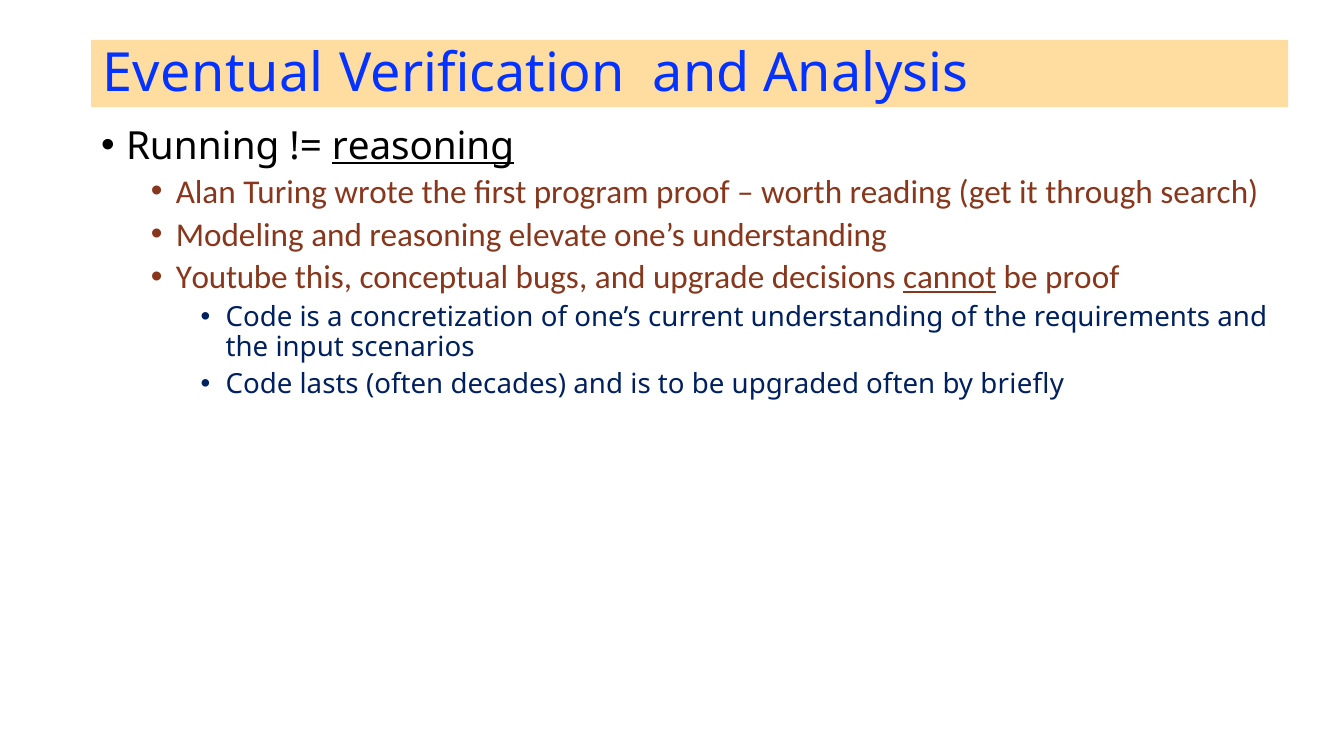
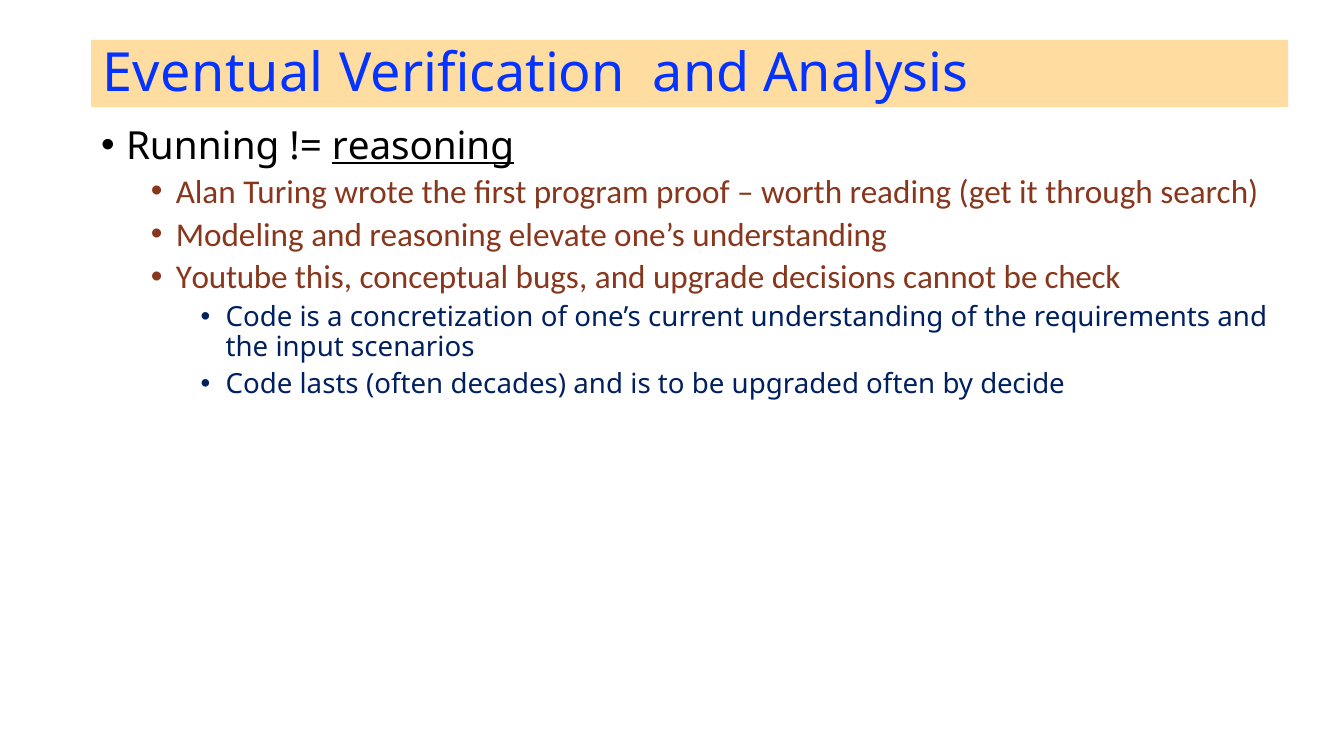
cannot underline: present -> none (950, 278)
be proof: proof -> check (1083, 278)
briefly: briefly -> decide (1022, 384)
